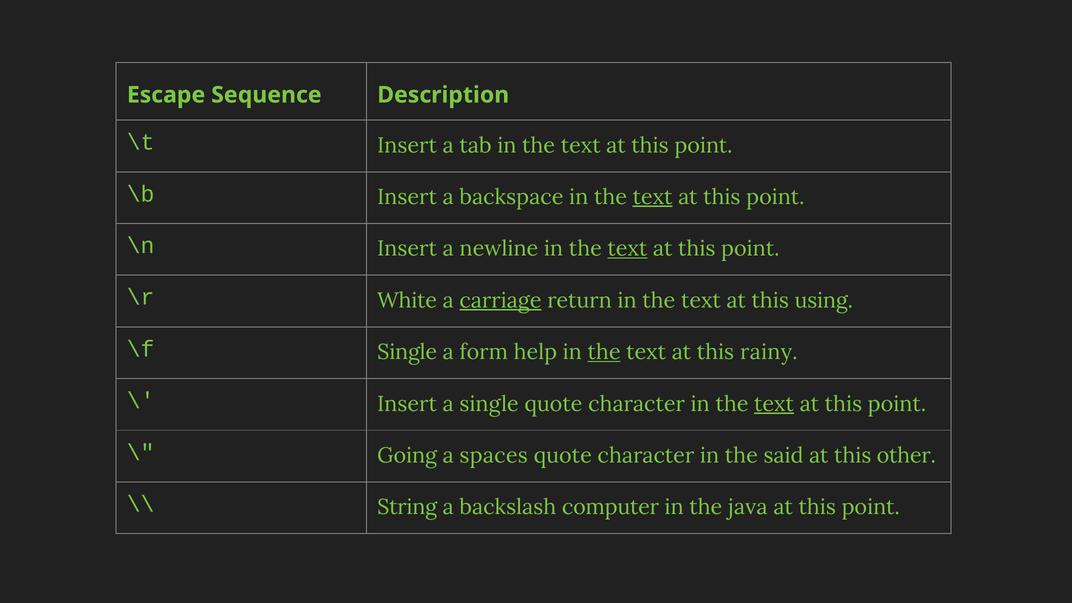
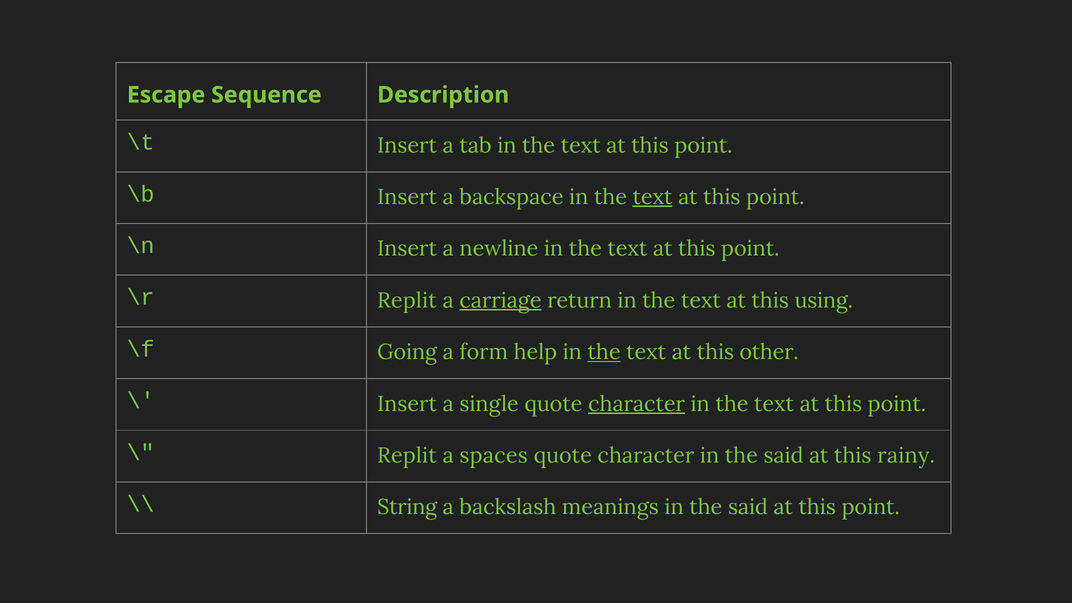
text underline: present -> none (627, 249)
\r White: White -> Replit (407, 300)
\f Single: Single -> Going (407, 352)
rainy: rainy -> other (769, 352)
character underline: none -> present (637, 404)
text underline: present -> none (774, 404)
Going: Going -> Replit (407, 456)
other: other -> rainy (906, 456)
computer: computer -> meanings (610, 507)
java: java -> said (748, 507)
